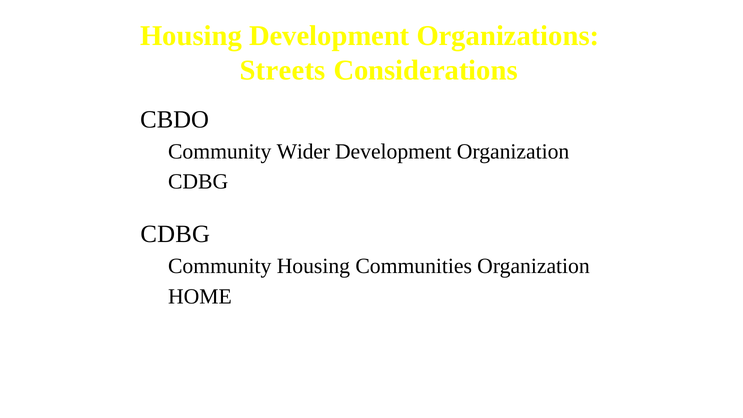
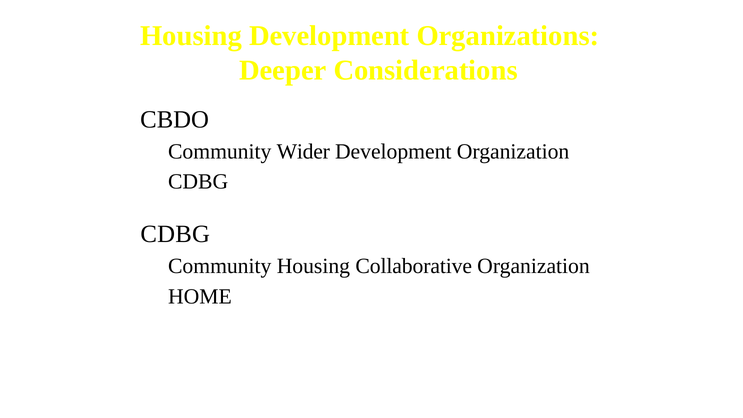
Streets: Streets -> Deeper (283, 70)
Communities: Communities -> Collaborative (414, 266)
